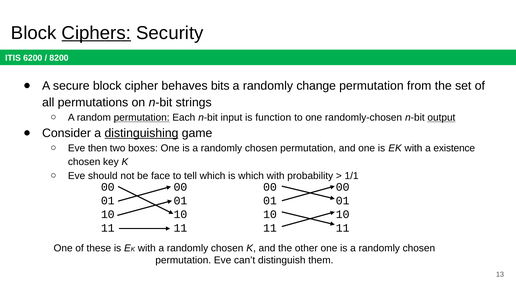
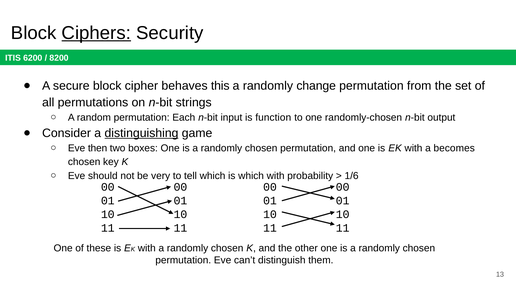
bits: bits -> this (220, 86)
permutation underline: present -> none (142, 118)
output underline: present -> none (441, 118)
existence: existence -> becomes (454, 148)
face: face -> very (161, 176)
1/1: 1/1 -> 1/6 (352, 176)
